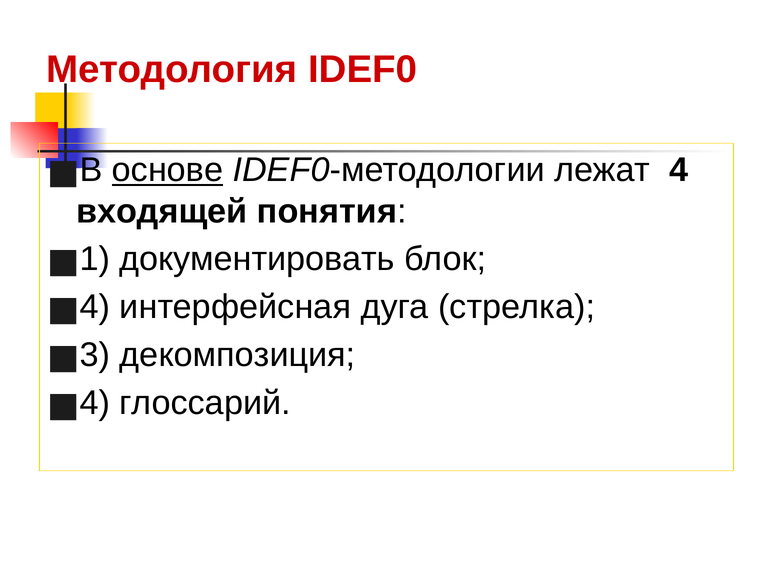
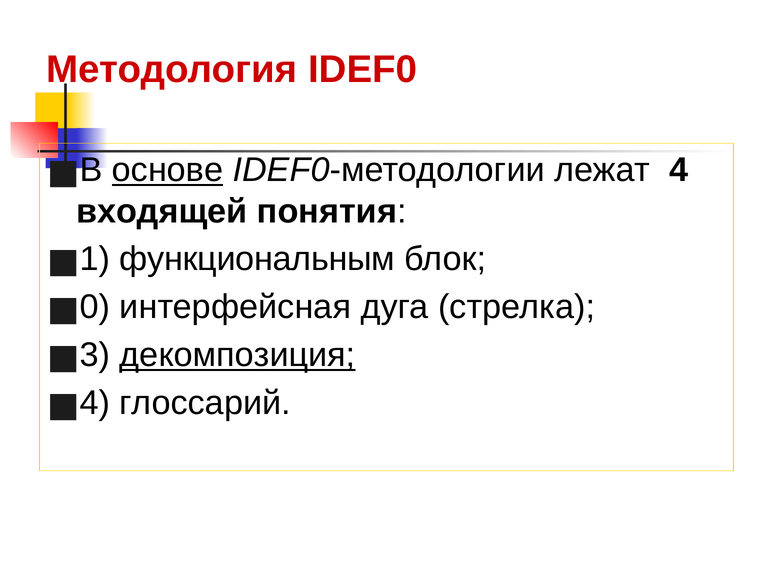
документировать: документировать -> функциональным (257, 259)
4: 4 -> 0 (95, 307)
декомпозиция underline: none -> present (237, 355)
